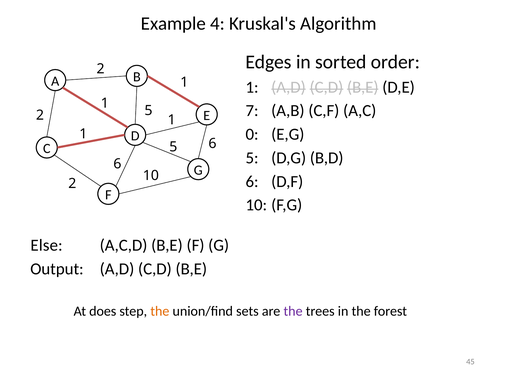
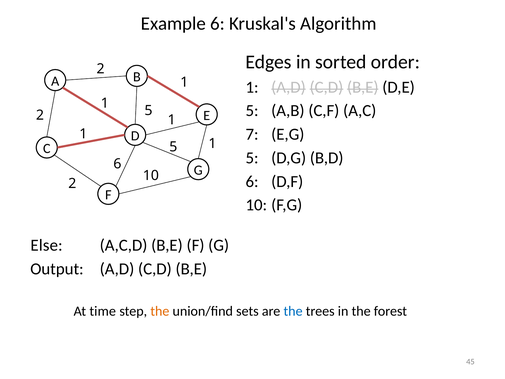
Example 4: 4 -> 6 (217, 24)
7: 7 -> 5 (252, 111)
0: 0 -> 7 (252, 134)
6: 6 -> 1 (212, 143)
does: does -> time (103, 311)
the colour: purple -> blue (293, 311)
